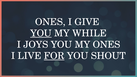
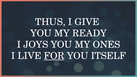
ONES: ONES -> THUS (50, 22)
YOU underline: present -> none (41, 33)
WHILE: WHILE -> READY (90, 33)
SHOUT: SHOUT -> ITSELF (108, 56)
